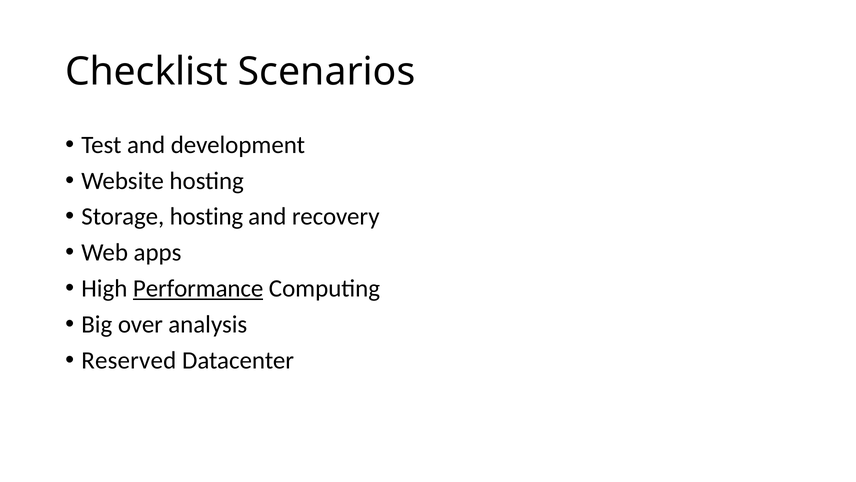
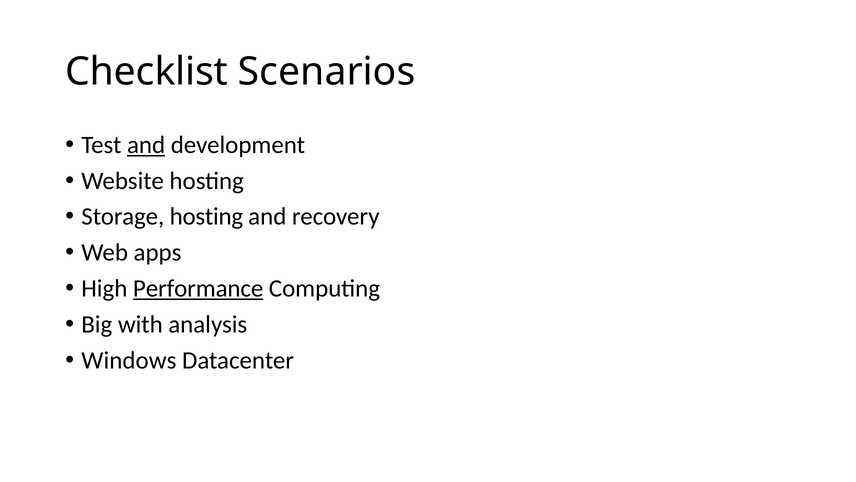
and underline: none -> present (146, 145)
over: over -> with (140, 324)
Reserved: Reserved -> Windows (129, 360)
